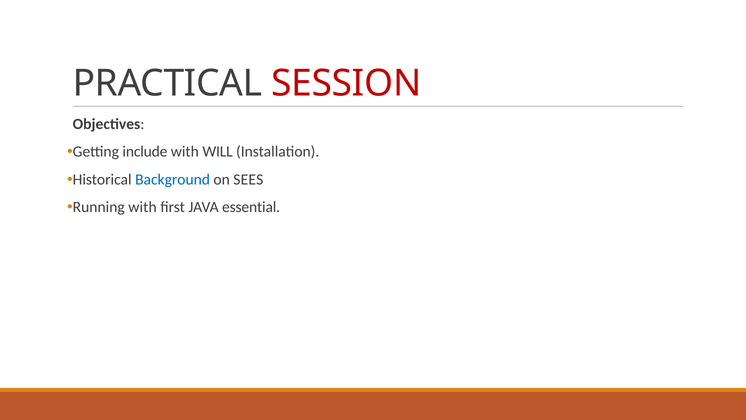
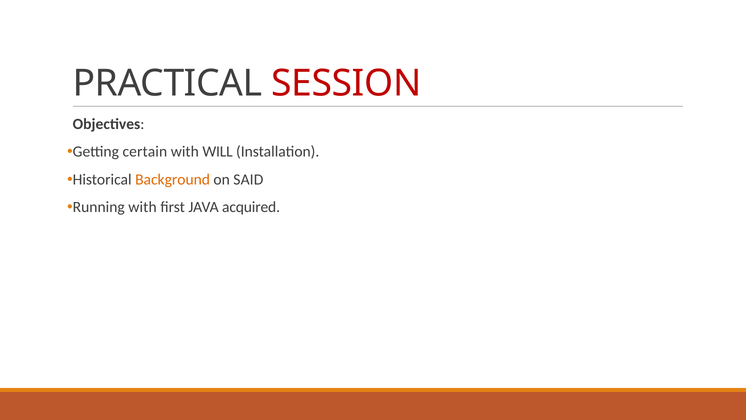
include: include -> certain (145, 152)
Background colour: blue -> orange (173, 179)
SEES: SEES -> SAID (248, 179)
essential: essential -> acquired (251, 207)
